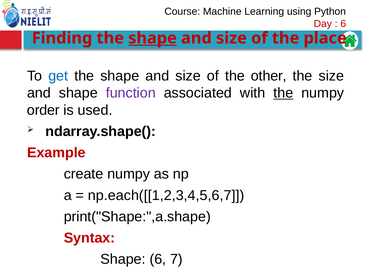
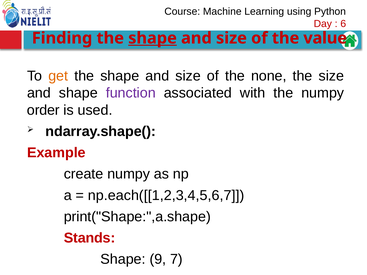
place: place -> value (325, 38)
get colour: blue -> orange (58, 76)
other: other -> none (269, 76)
the underline: present -> none (283, 93)
Syntax: Syntax -> Stands (90, 238)
Shape 6: 6 -> 9 (158, 260)
